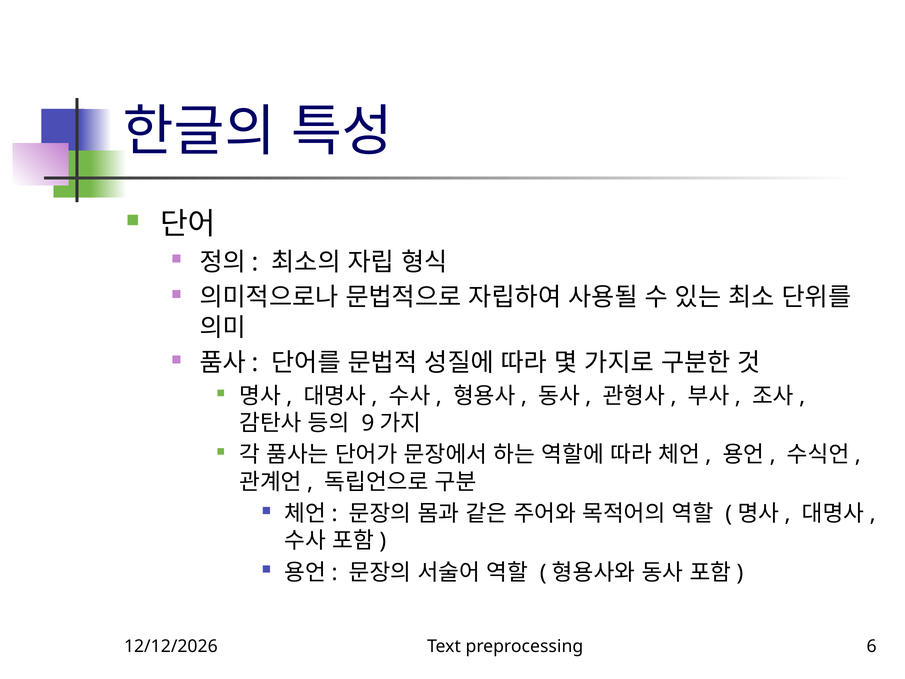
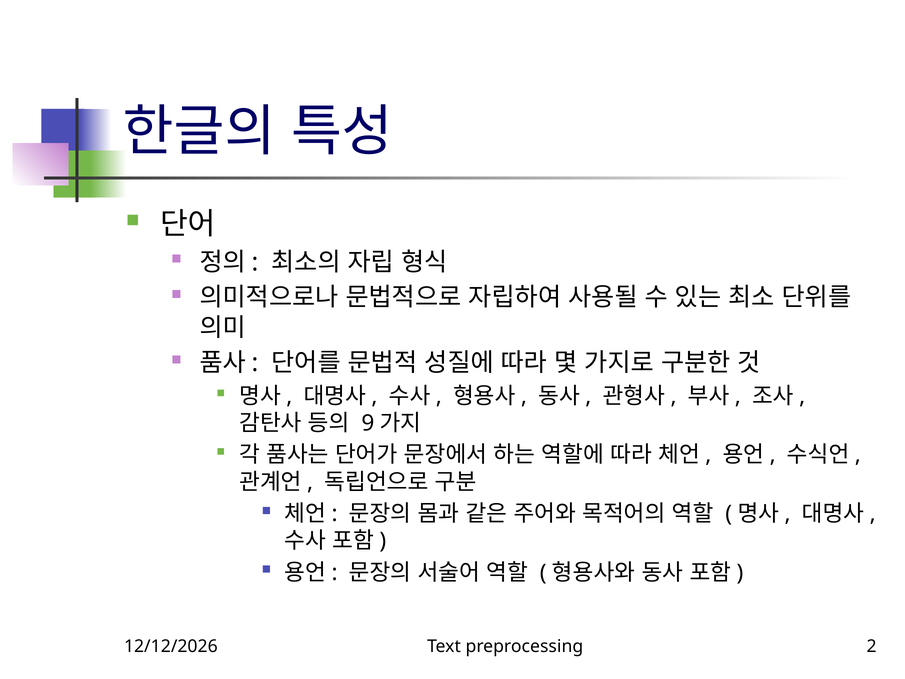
6: 6 -> 2 (872, 646)
